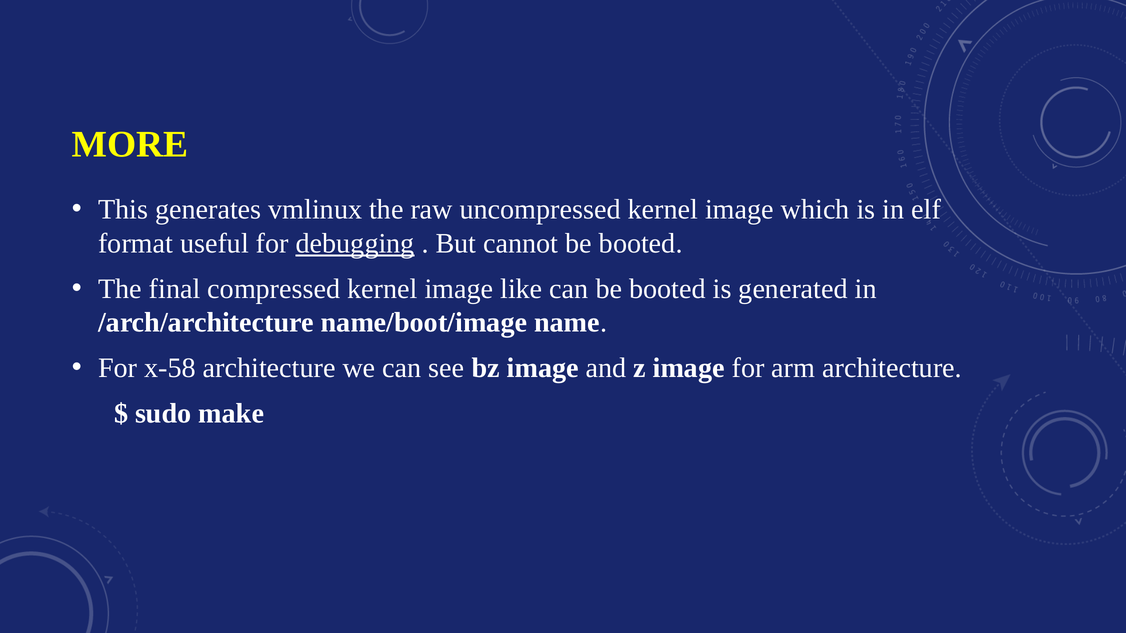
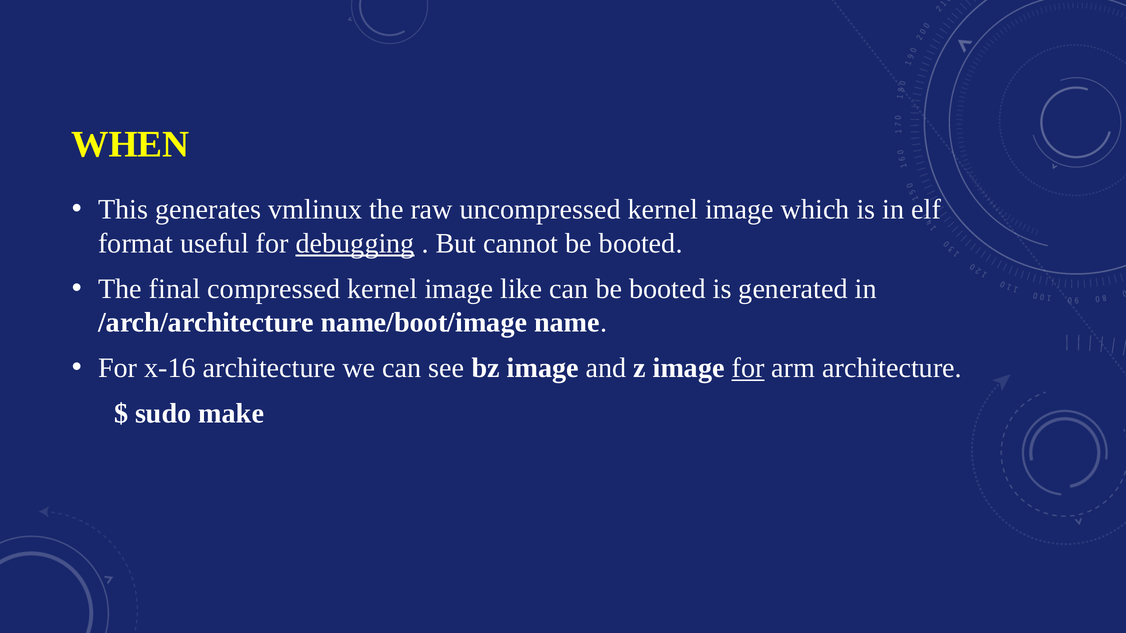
MORE: MORE -> WHEN (130, 144)
x-58: x-58 -> x-16 (170, 368)
for underline: none -> present (748, 368)
